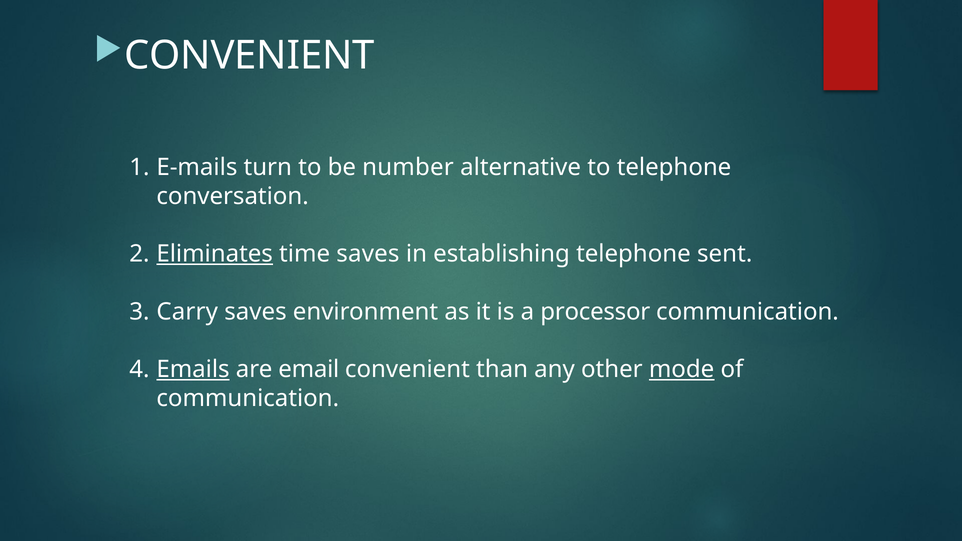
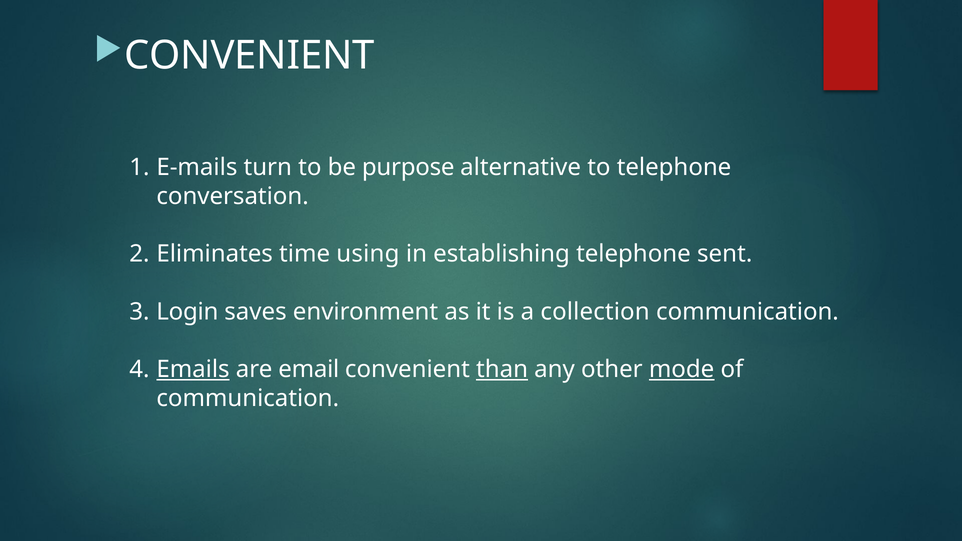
number: number -> purpose (408, 167)
Eliminates underline: present -> none (215, 254)
time saves: saves -> using (368, 254)
Carry: Carry -> Login (187, 312)
processor: processor -> collection (595, 312)
than underline: none -> present (502, 369)
